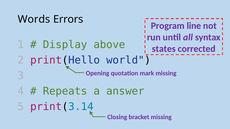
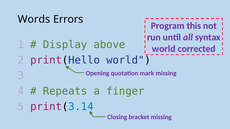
line: line -> this (194, 26)
states: states -> world (164, 49)
answer: answer -> finger (125, 91)
